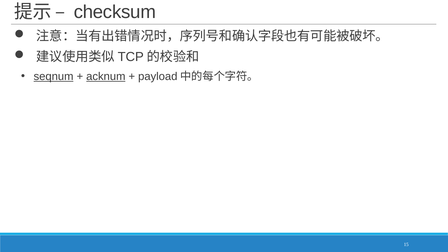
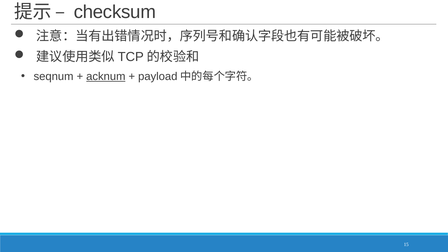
seqnum underline: present -> none (54, 76)
